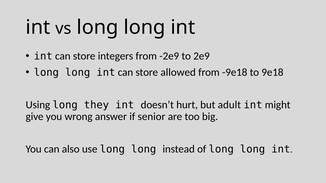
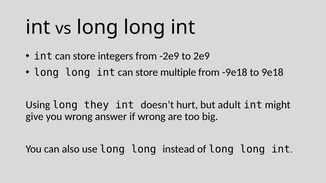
allowed: allowed -> multiple (178, 73)
if senior: senior -> wrong (152, 117)
